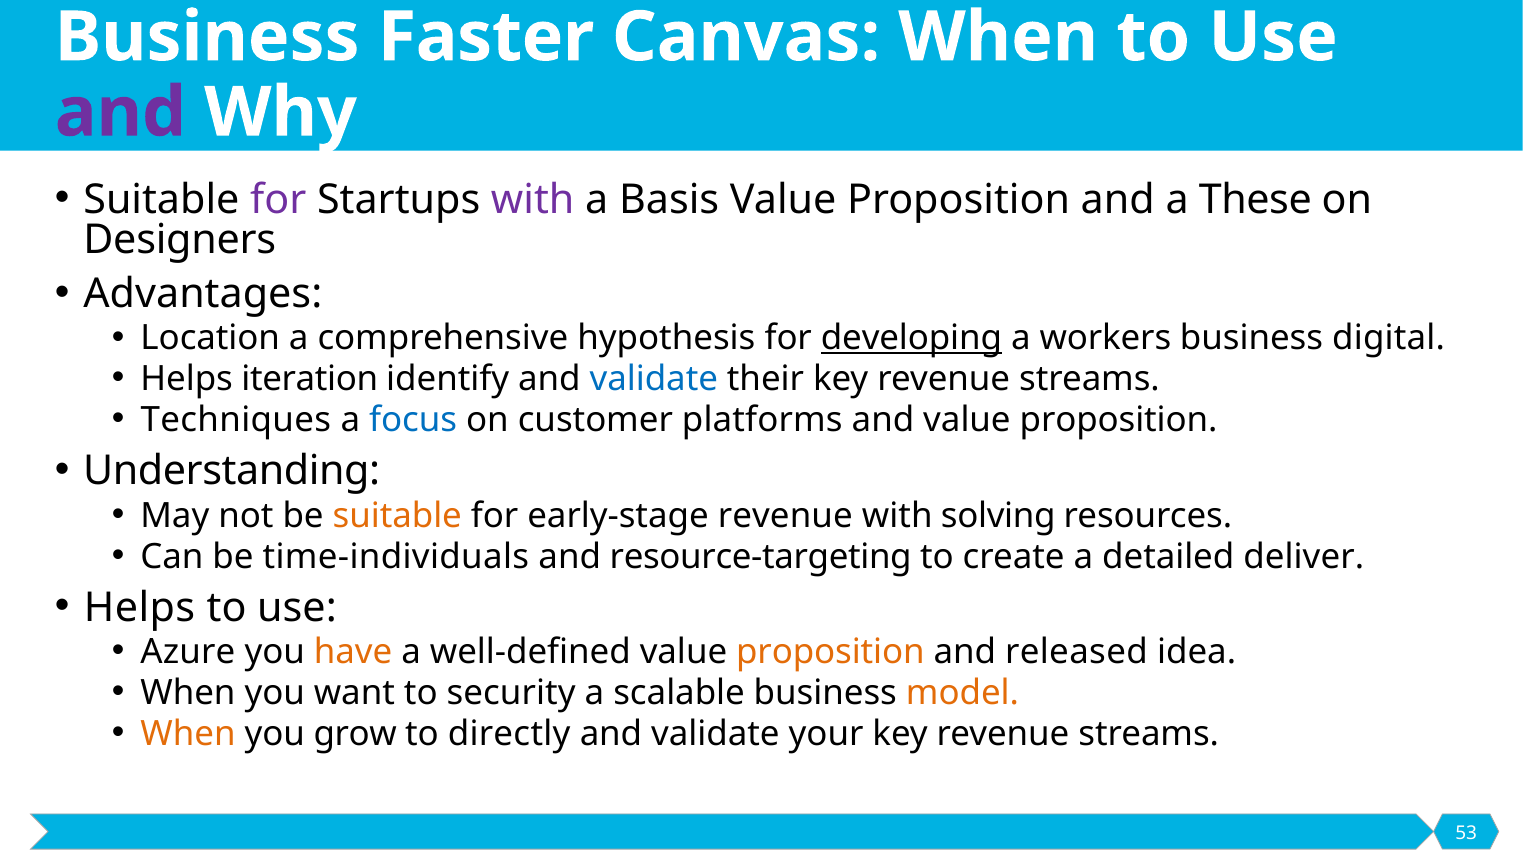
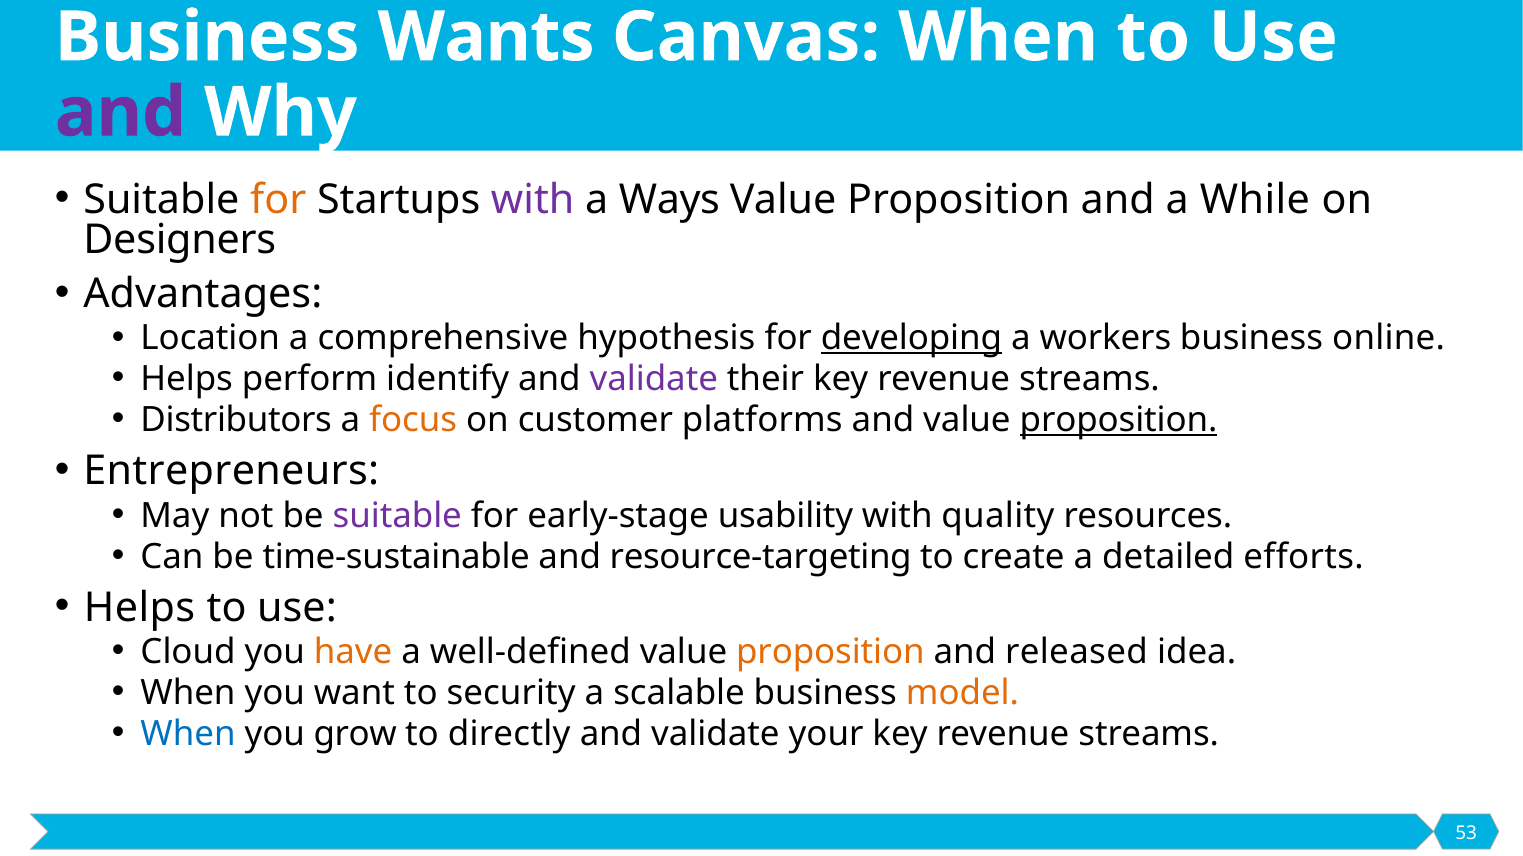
Faster: Faster -> Wants (486, 37)
for colour: purple -> orange (278, 200)
Basis: Basis -> Ways (669, 200)
These: These -> While (1255, 200)
digital: digital -> online (1389, 339)
iteration: iteration -> perform (310, 380)
validate colour: blue -> purple (654, 380)
Techniques: Techniques -> Distributors (236, 421)
focus colour: blue -> orange (413, 421)
proposition underline: none -> present (1119, 421)
Understanding: Understanding -> Entrepreneurs (231, 472)
suitable colour: orange -> purple (397, 516)
early-stage revenue: revenue -> usability (785, 516)
solving: solving -> quality (998, 516)
time-individuals: time-individuals -> time-sustainable (396, 557)
deliver: deliver -> efforts (1304, 557)
Azure: Azure -> Cloud (188, 652)
When colour: orange -> blue (188, 734)
